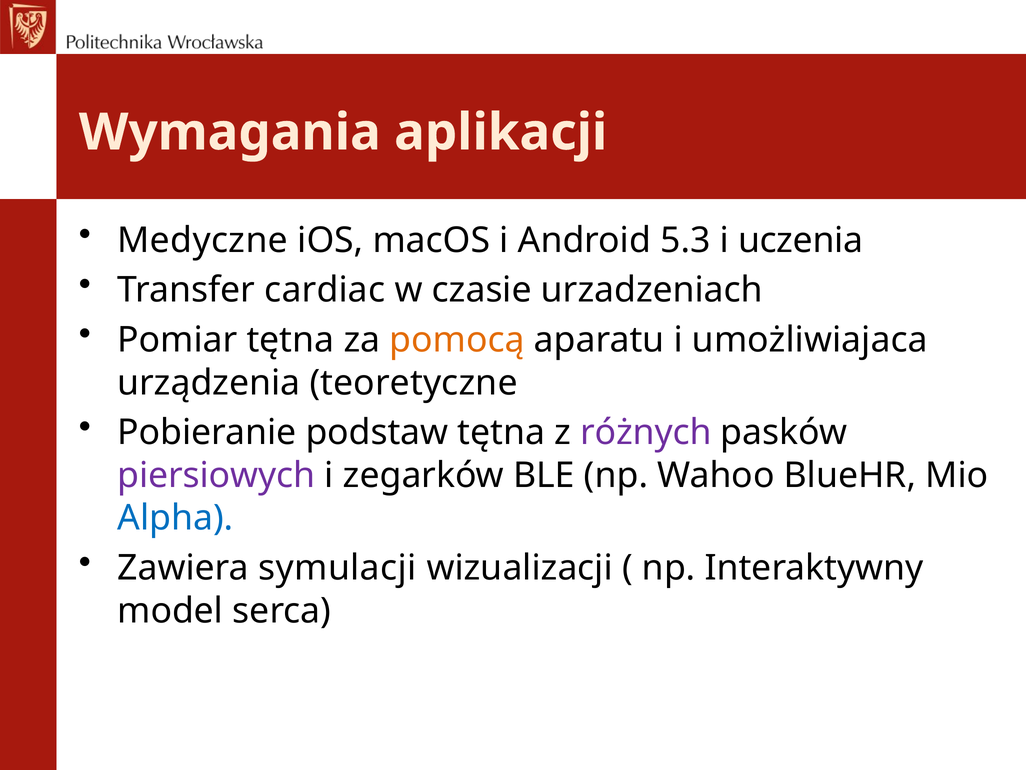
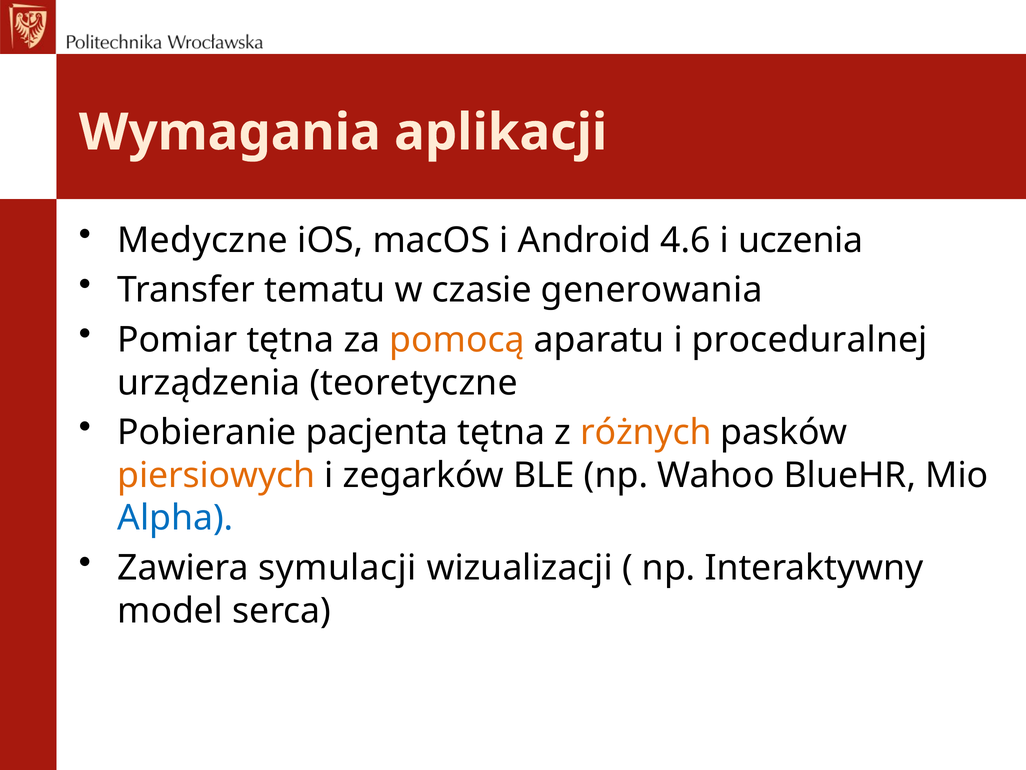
5.3: 5.3 -> 4.6 (685, 240)
cardiac: cardiac -> tematu (325, 290)
urzadzeniach: urzadzeniach -> generowania (652, 290)
umożliwiajaca: umożliwiajaca -> proceduralnej (810, 340)
podstaw: podstaw -> pacjenta (377, 432)
różnych colour: purple -> orange (646, 432)
piersiowych colour: purple -> orange (216, 475)
